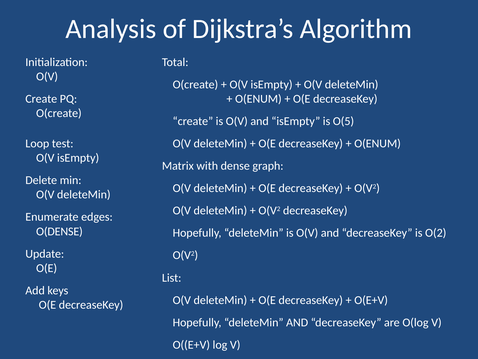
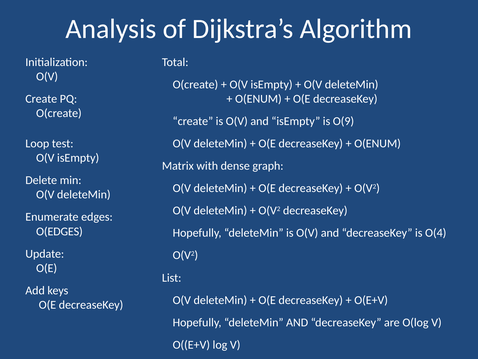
O(5: O(5 -> O(9 (344, 121)
O(DENSE: O(DENSE -> O(EDGES (59, 231)
O(2: O(2 -> O(4 (436, 233)
